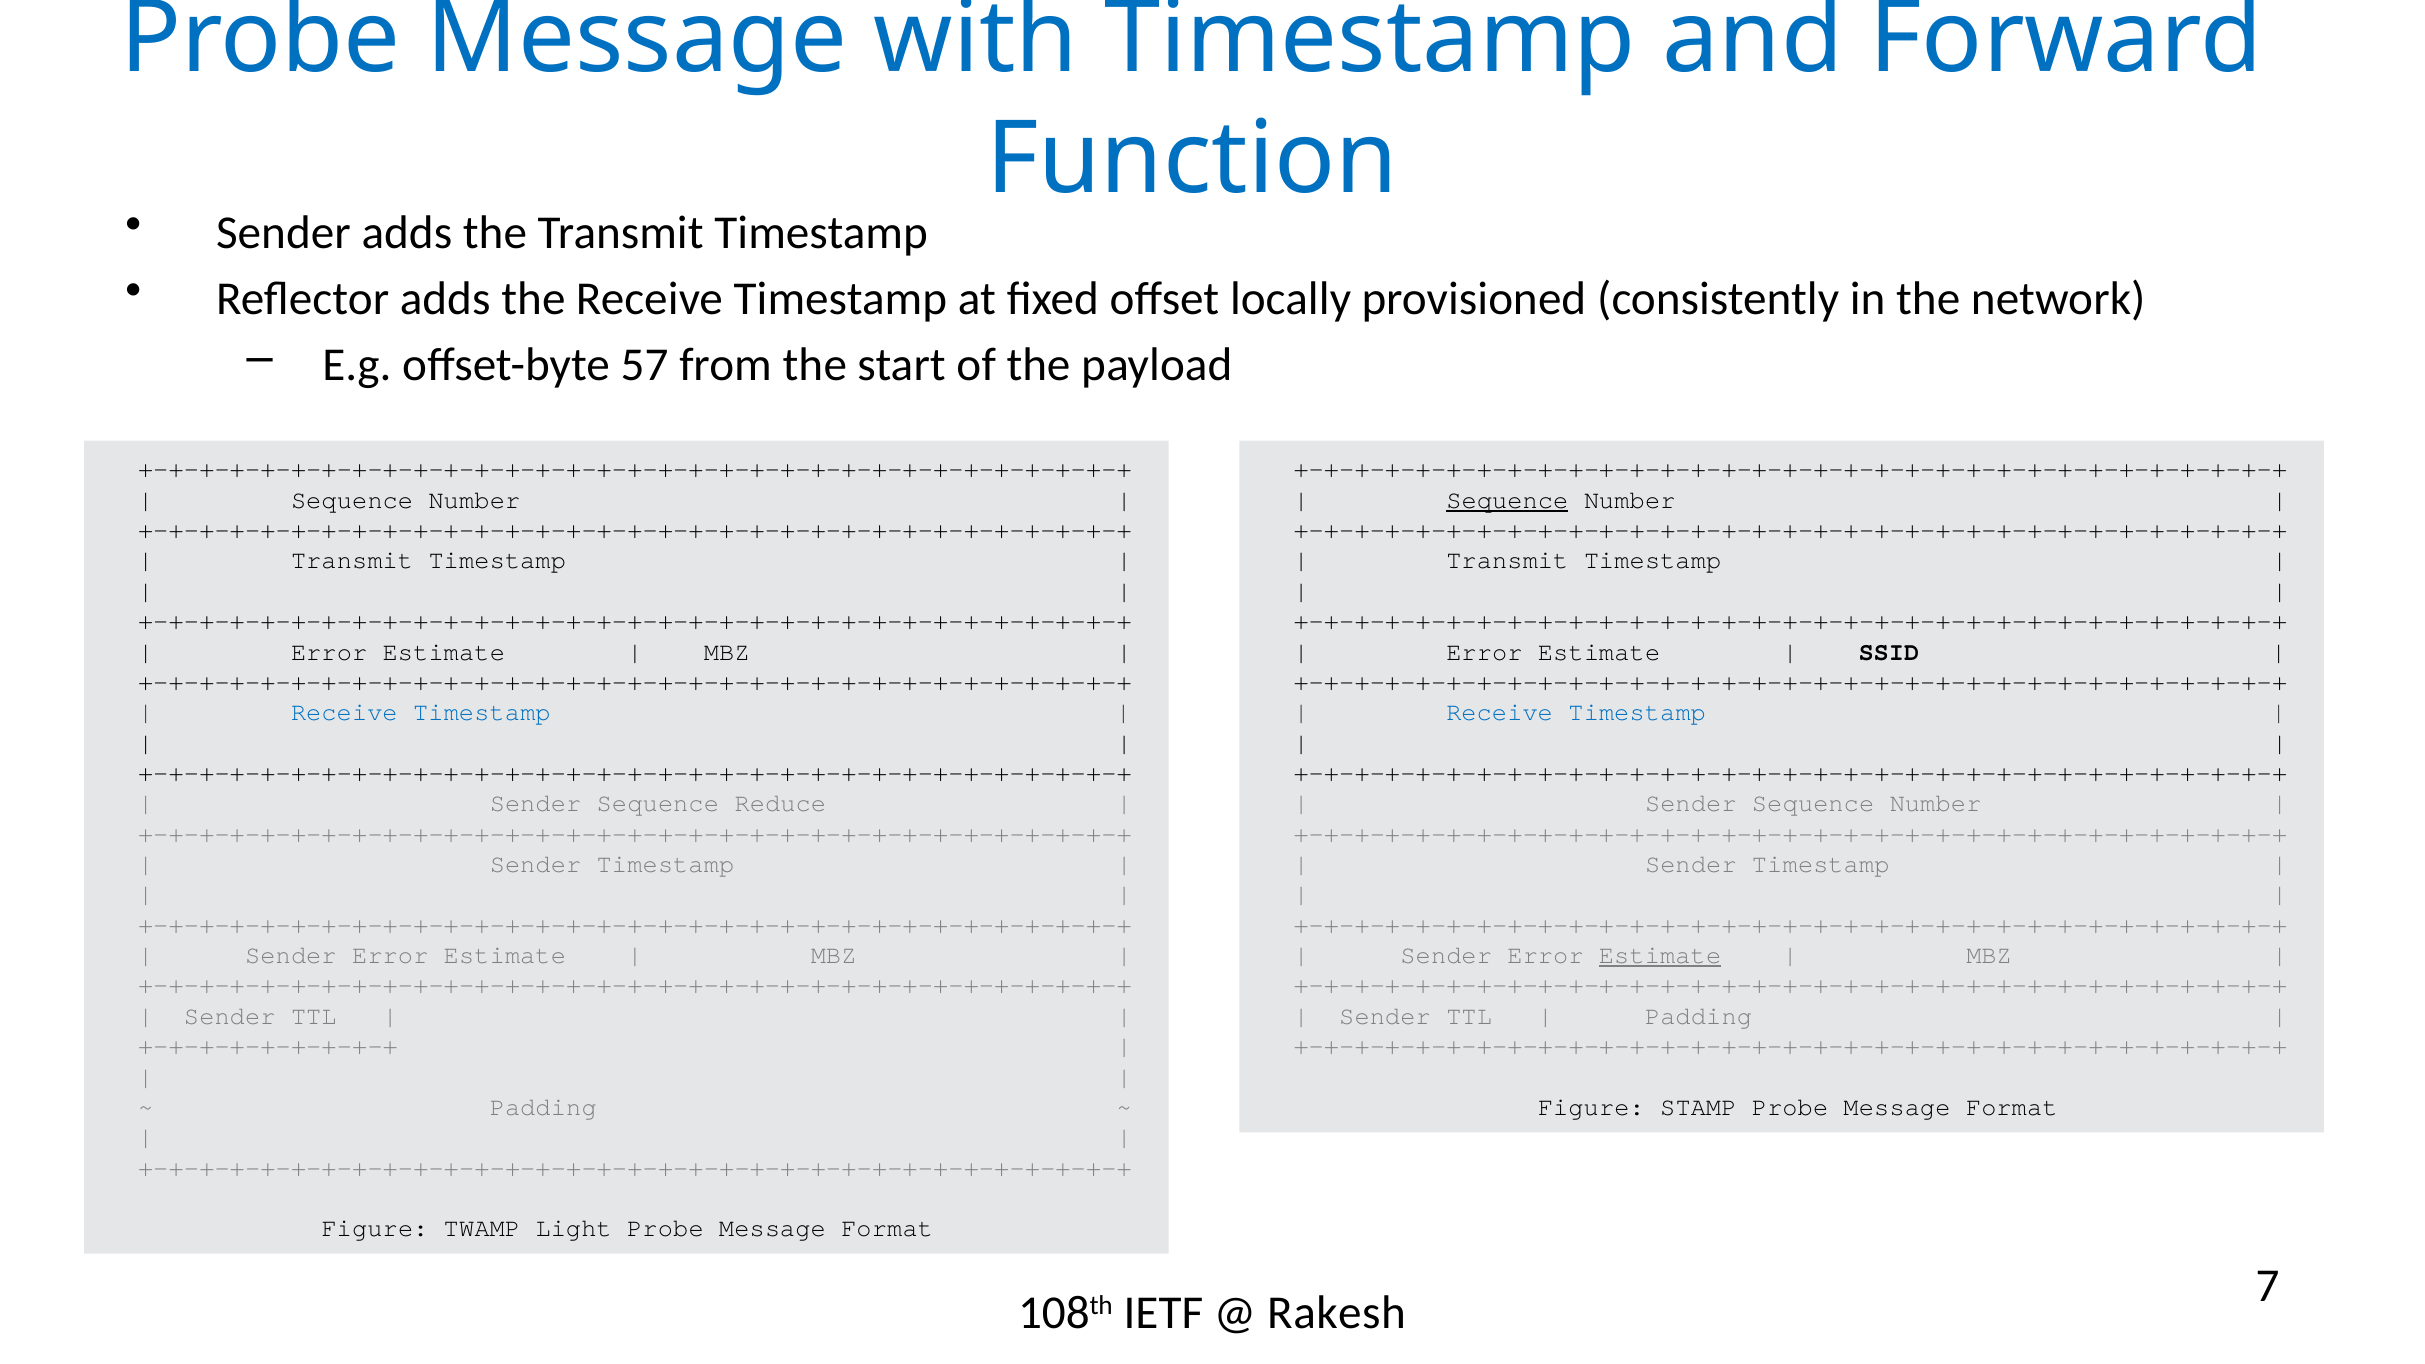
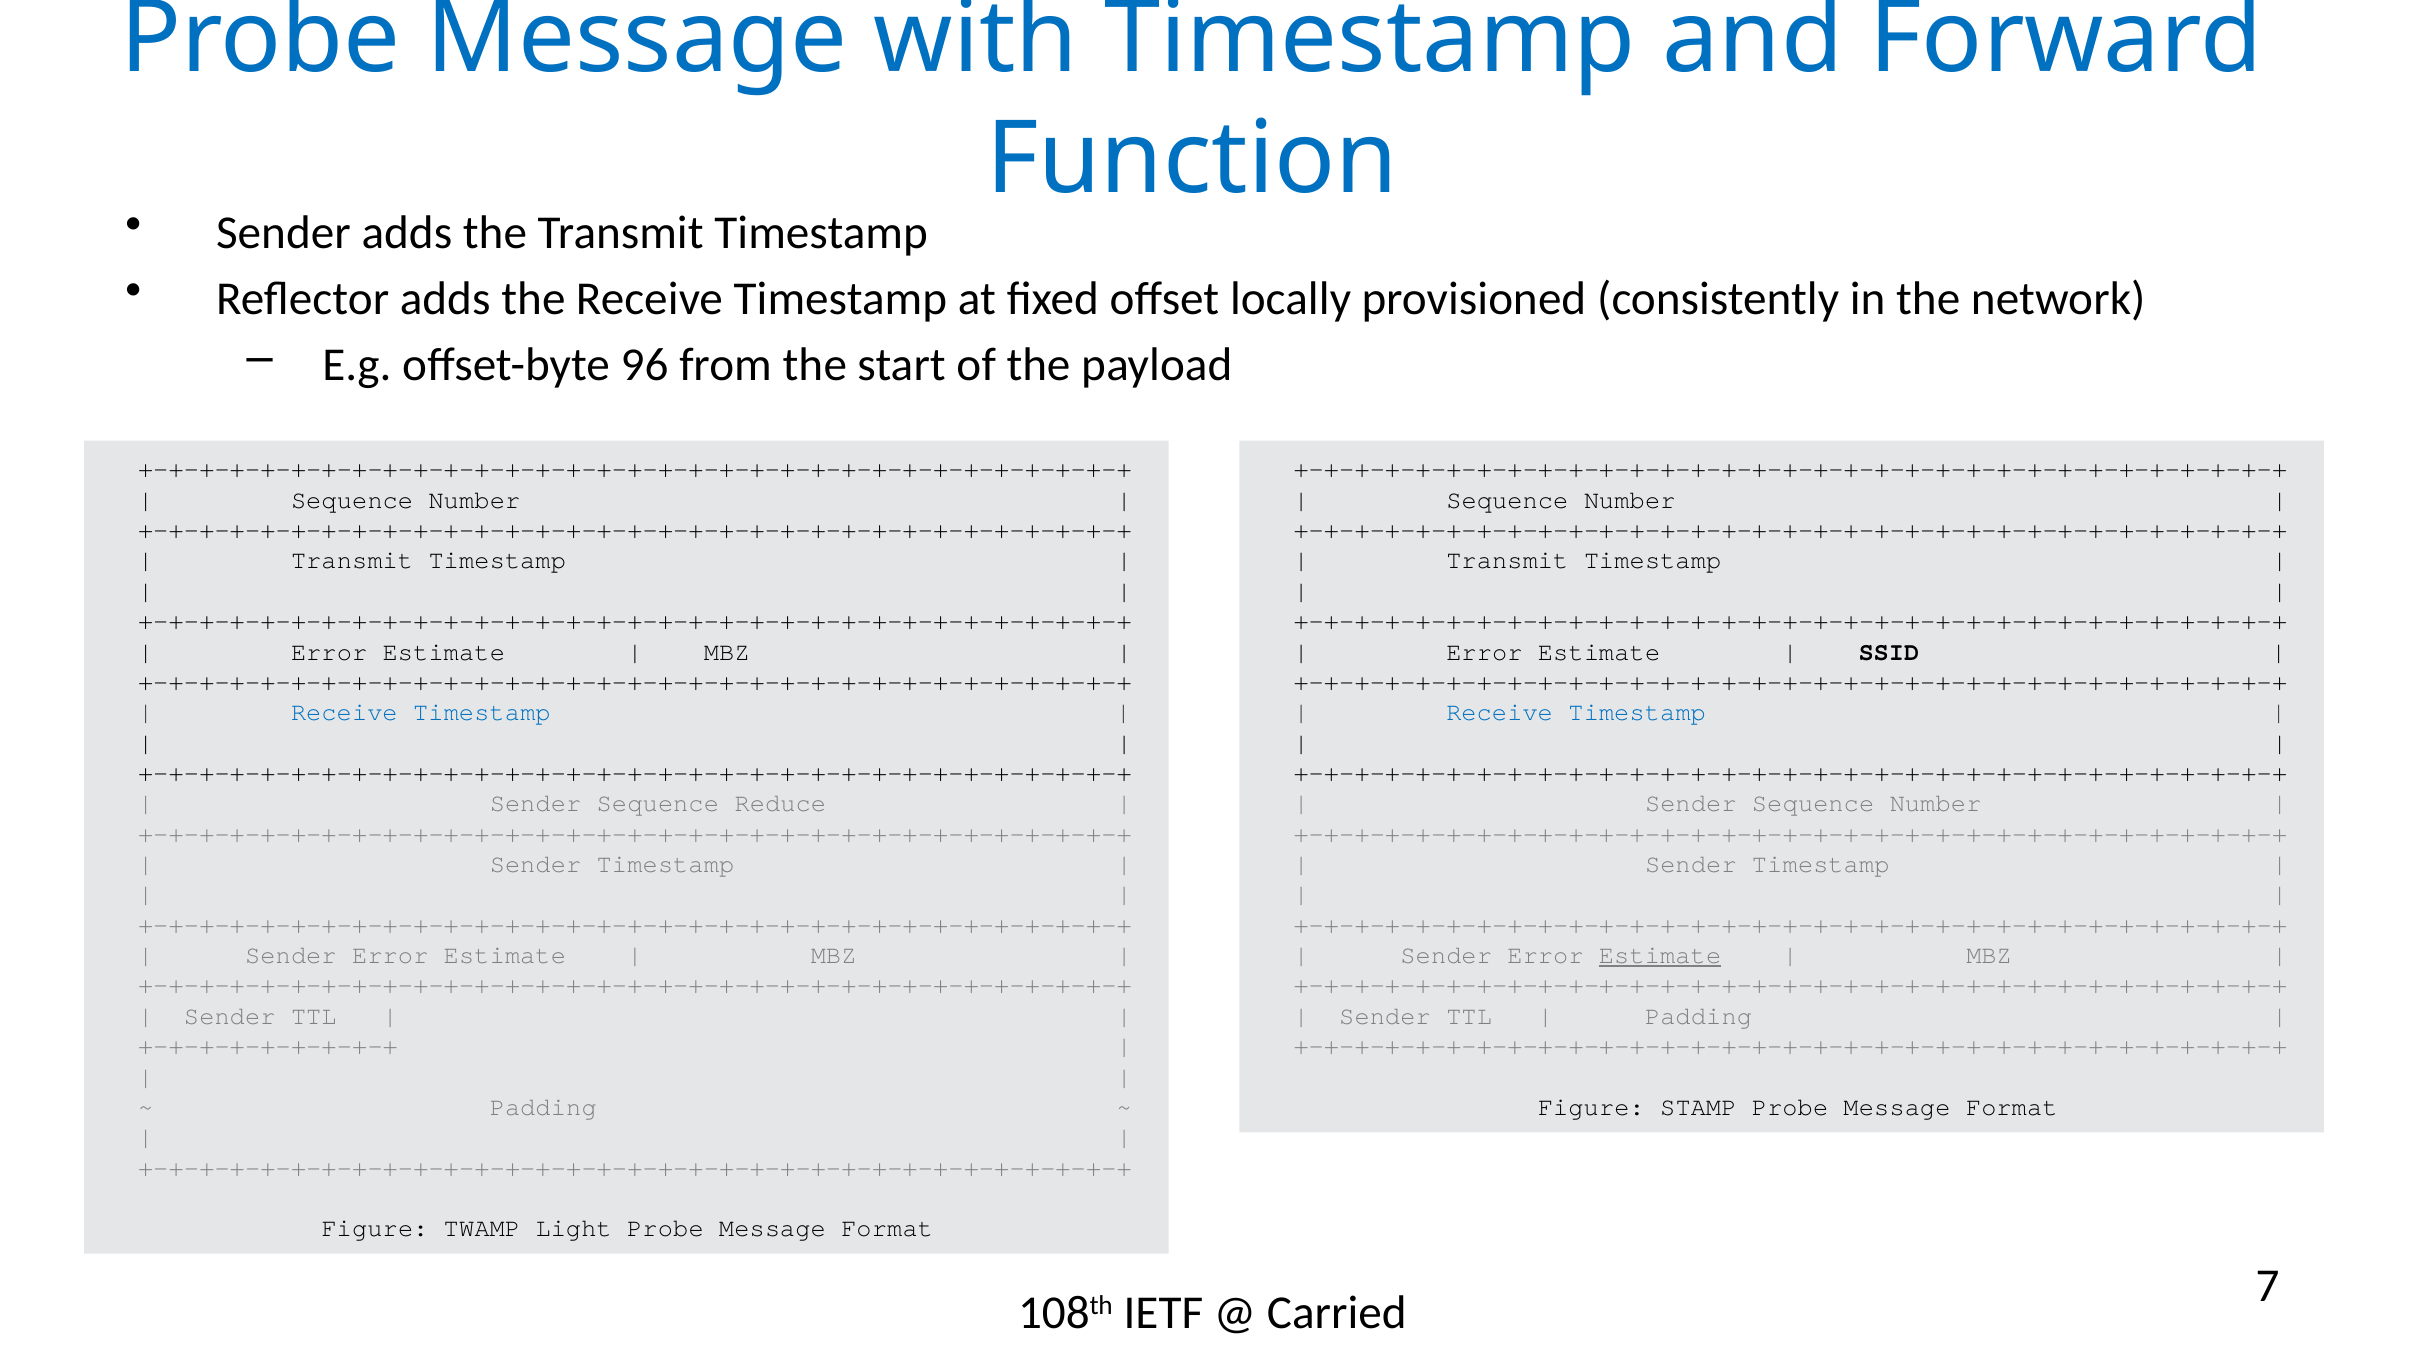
57: 57 -> 96 (645, 365)
Sequence underline: present -> none (1507, 500)
Rakesh: Rakesh -> Carried (1337, 1313)
